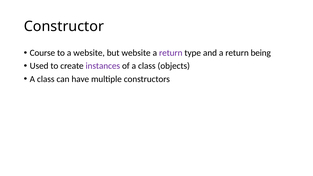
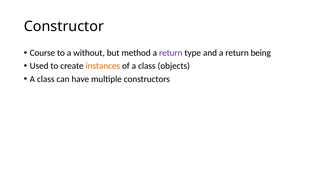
a website: website -> without (89, 53)
but website: website -> method (136, 53)
instances colour: purple -> orange (103, 66)
